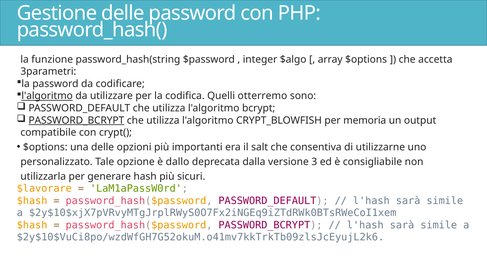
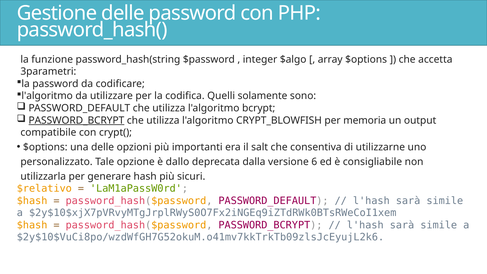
l'algoritmo underline: present -> none (47, 96)
otterremo: otterremo -> solamente (263, 96)
3: 3 -> 6 (314, 162)
$lavorare: $lavorare -> $relativo (44, 188)
